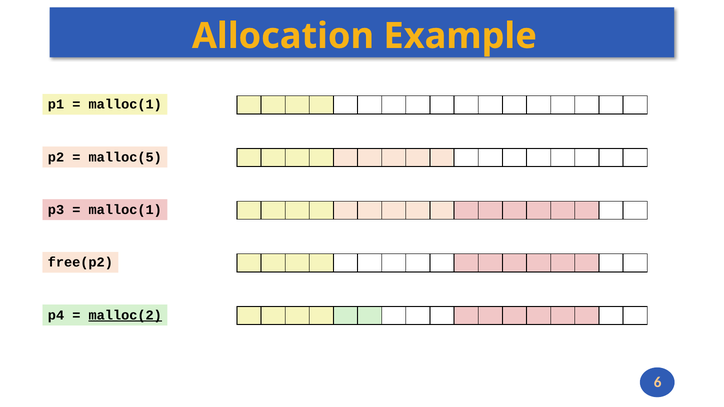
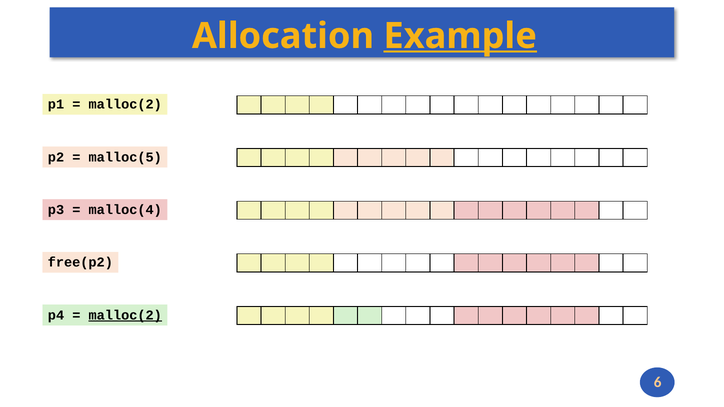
Example underline: none -> present (460, 36)
malloc(1: malloc(1 -> malloc(2 (125, 105)
malloc(1: malloc(1 -> malloc(4 (125, 210)
